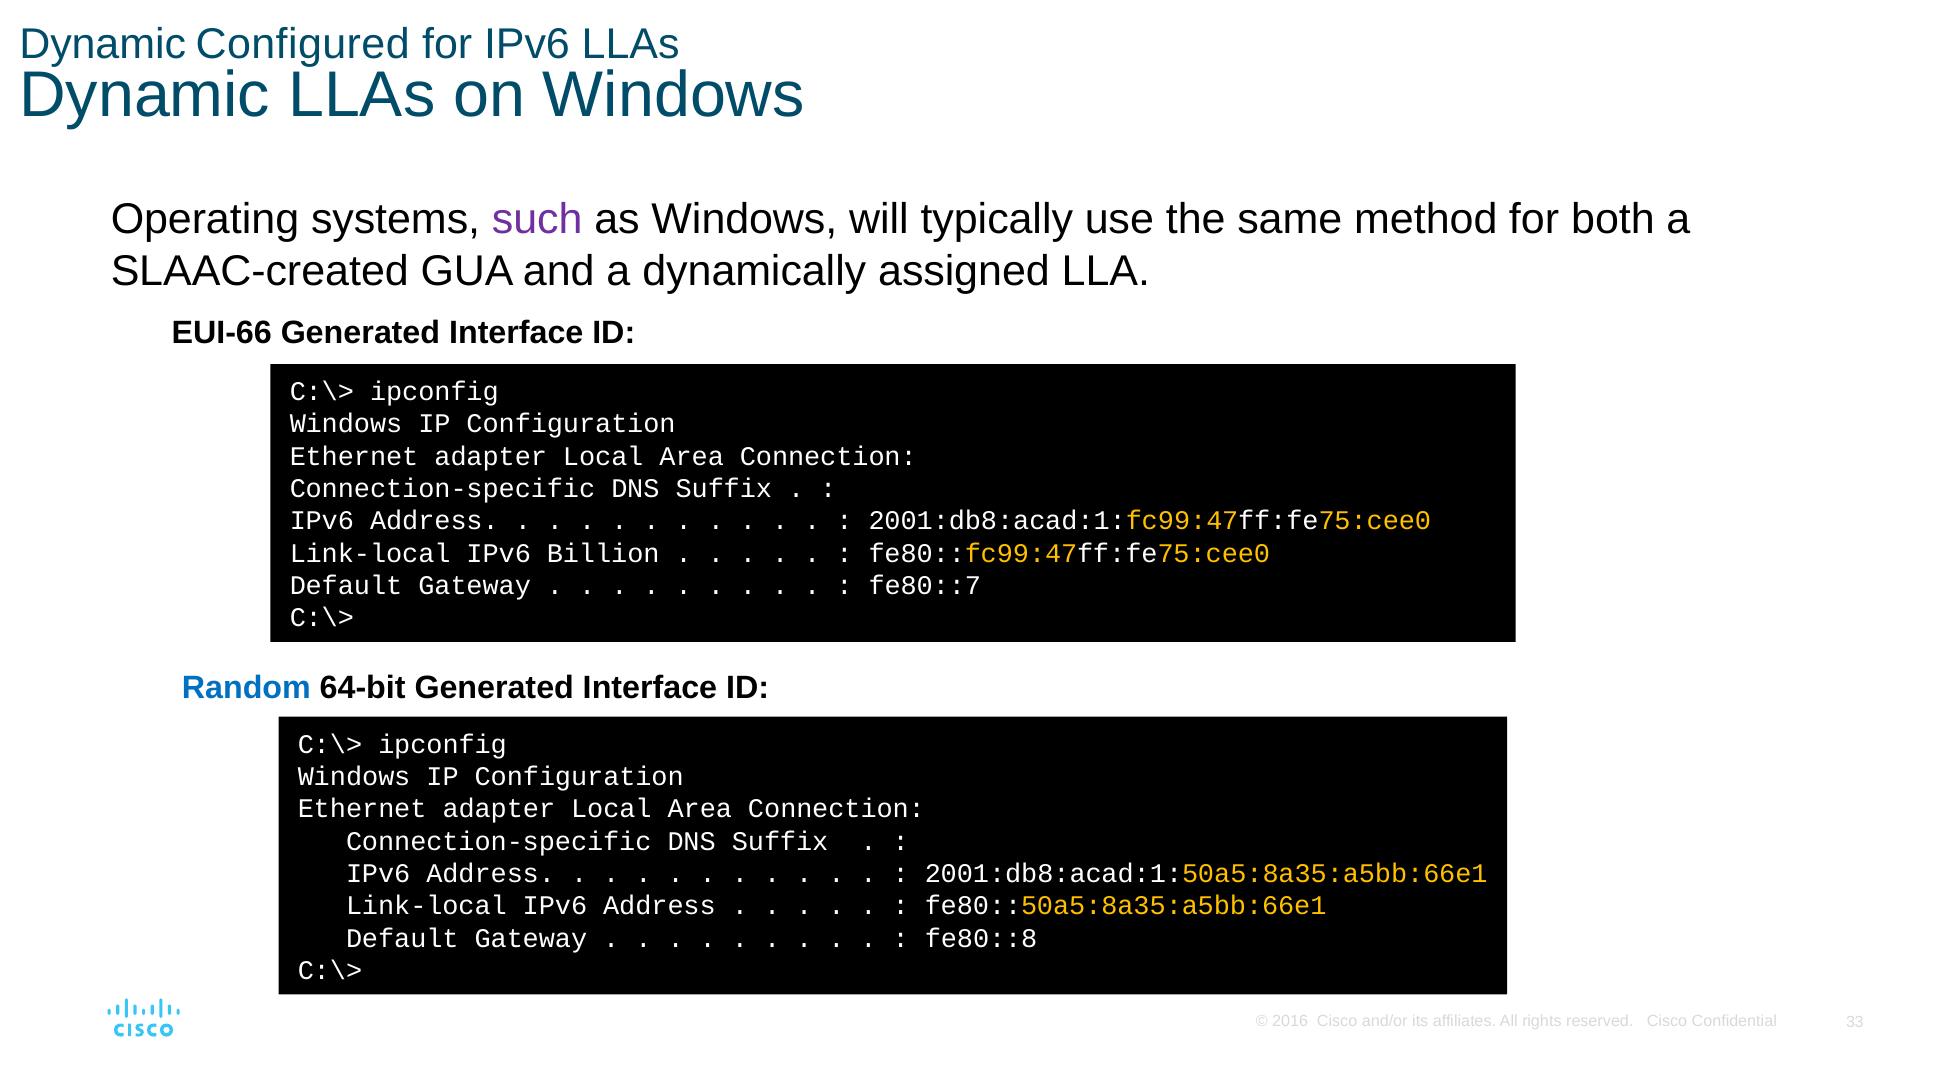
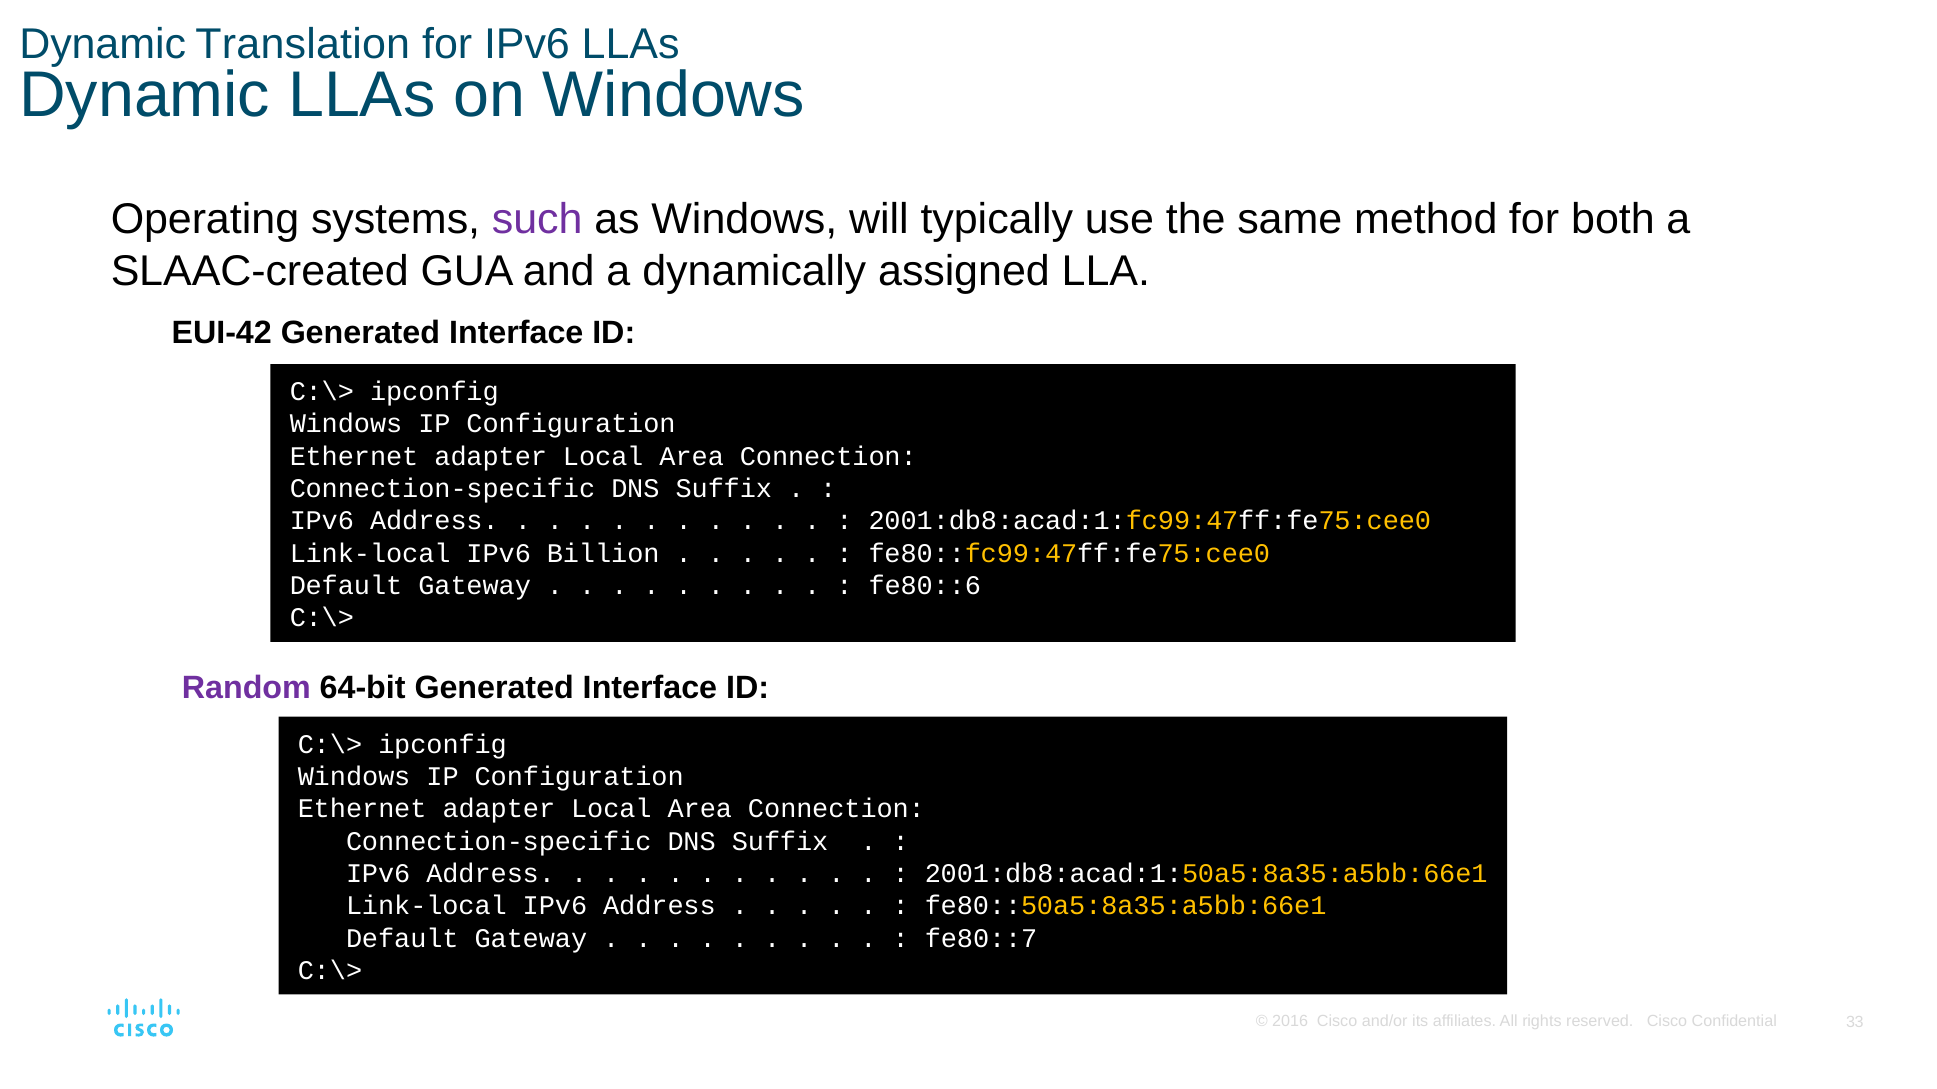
Configured: Configured -> Translation (303, 45)
EUI-66: EUI-66 -> EUI-42 (222, 333)
fe80::7: fe80::7 -> fe80::6 (925, 586)
Random colour: blue -> purple (246, 688)
fe80::8: fe80::8 -> fe80::7 (981, 939)
